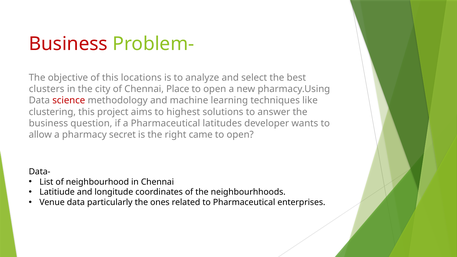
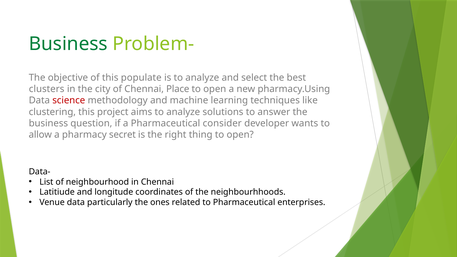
Business colour: red -> green (68, 44)
locations: locations -> populate (141, 78)
aims to highest: highest -> analyze (183, 112)
latitudes: latitudes -> consider (222, 123)
came: came -> thing (201, 135)
